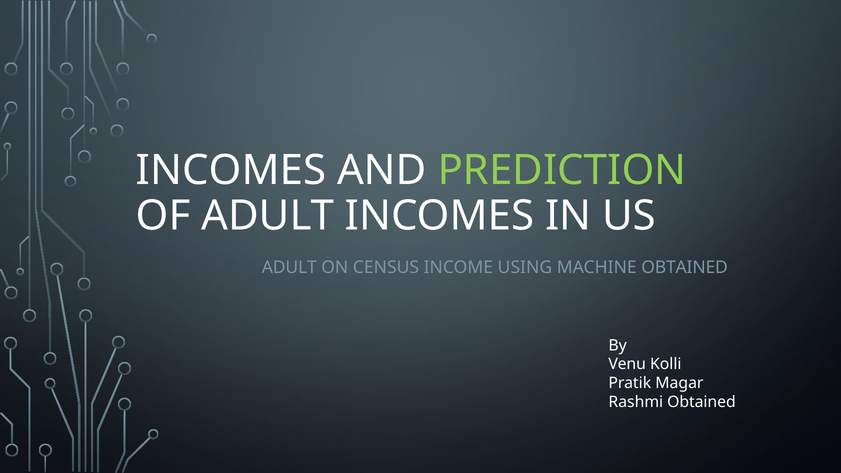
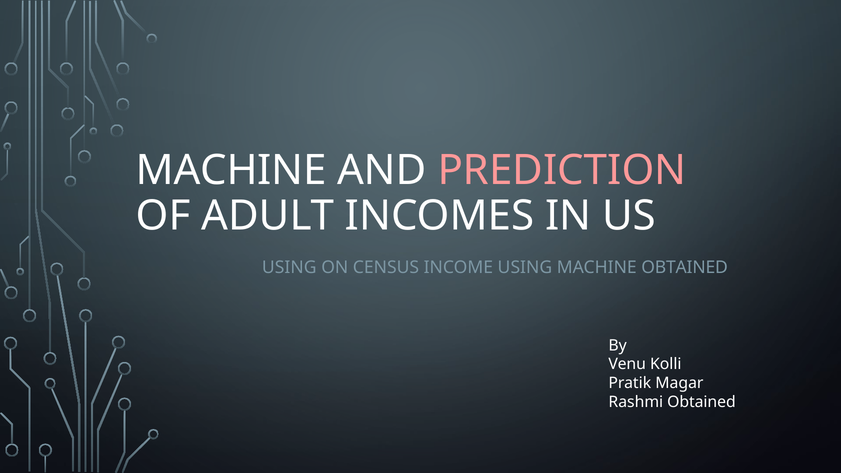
INCOMES: INCOMES -> MACHINE (231, 171)
PREDICTION colour: light green -> pink (562, 171)
ADULT: ADULT -> USING (289, 268)
